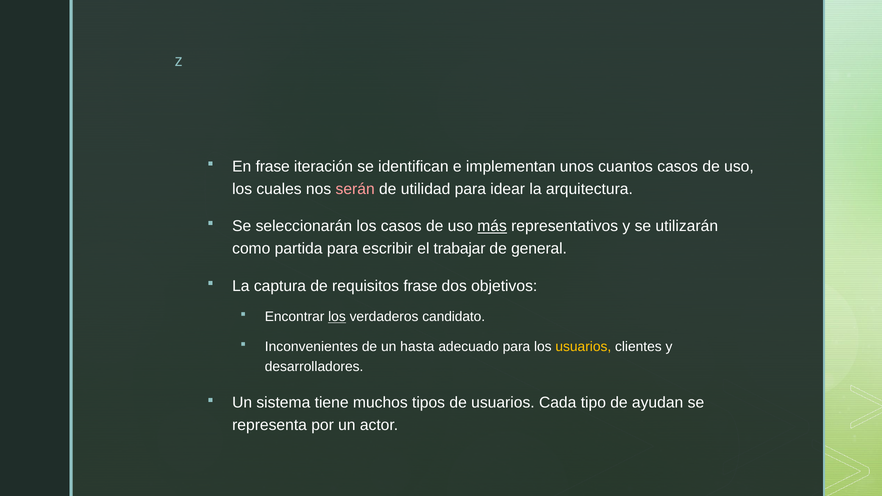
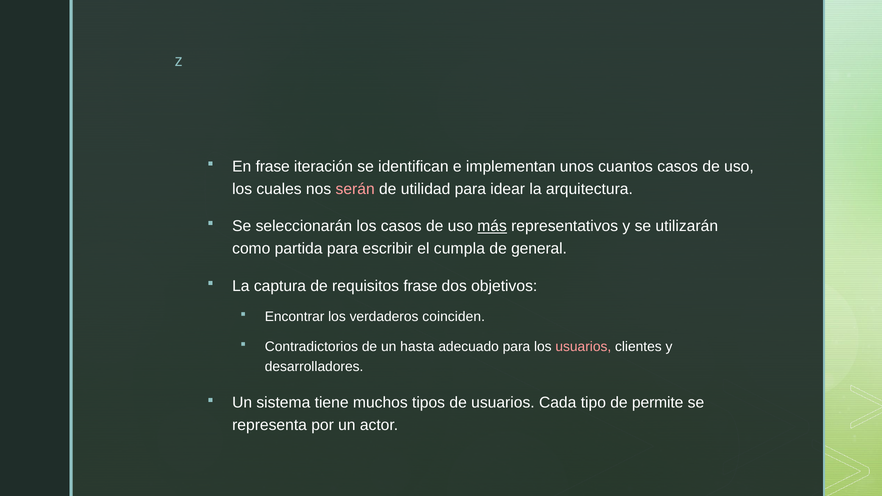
trabajar: trabajar -> cumpla (459, 249)
los underline: present -> none (337, 317)
candidato: candidato -> coinciden (454, 317)
Inconvenientes: Inconvenientes -> Contradictorios (311, 347)
usuarios colour: yellow -> pink (583, 347)
ayudan: ayudan -> permite (658, 403)
